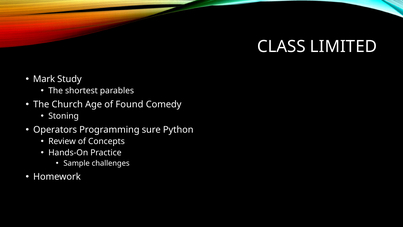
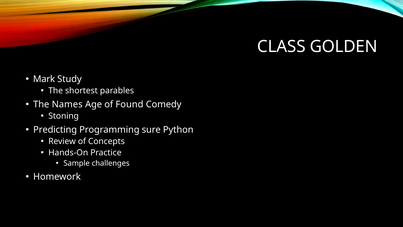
LIMITED: LIMITED -> GOLDEN (344, 47)
Church: Church -> Names (67, 104)
Operators: Operators -> Predicting (55, 130)
